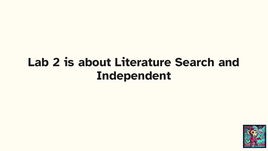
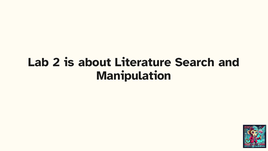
Independent: Independent -> Manipulation (134, 75)
